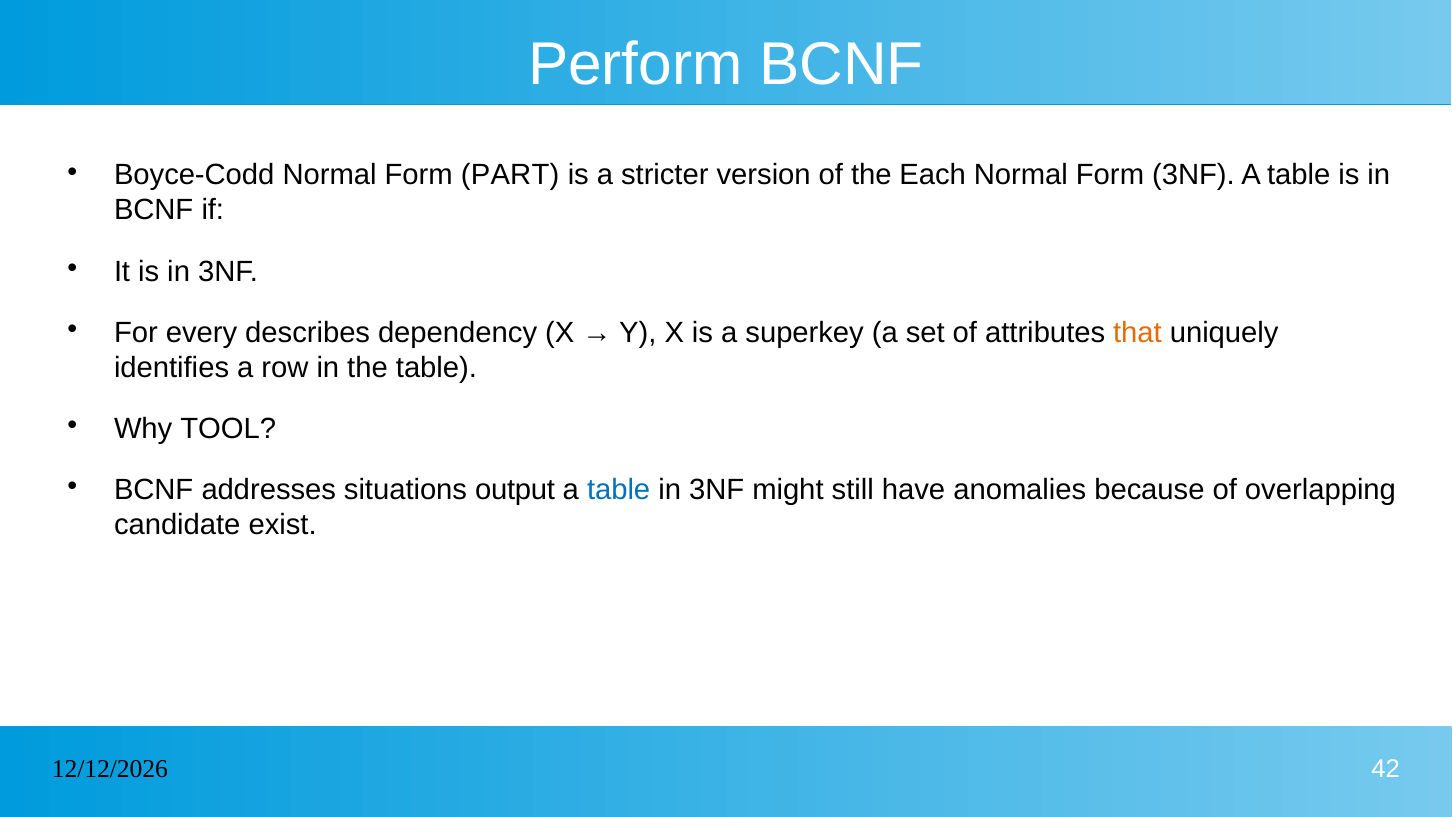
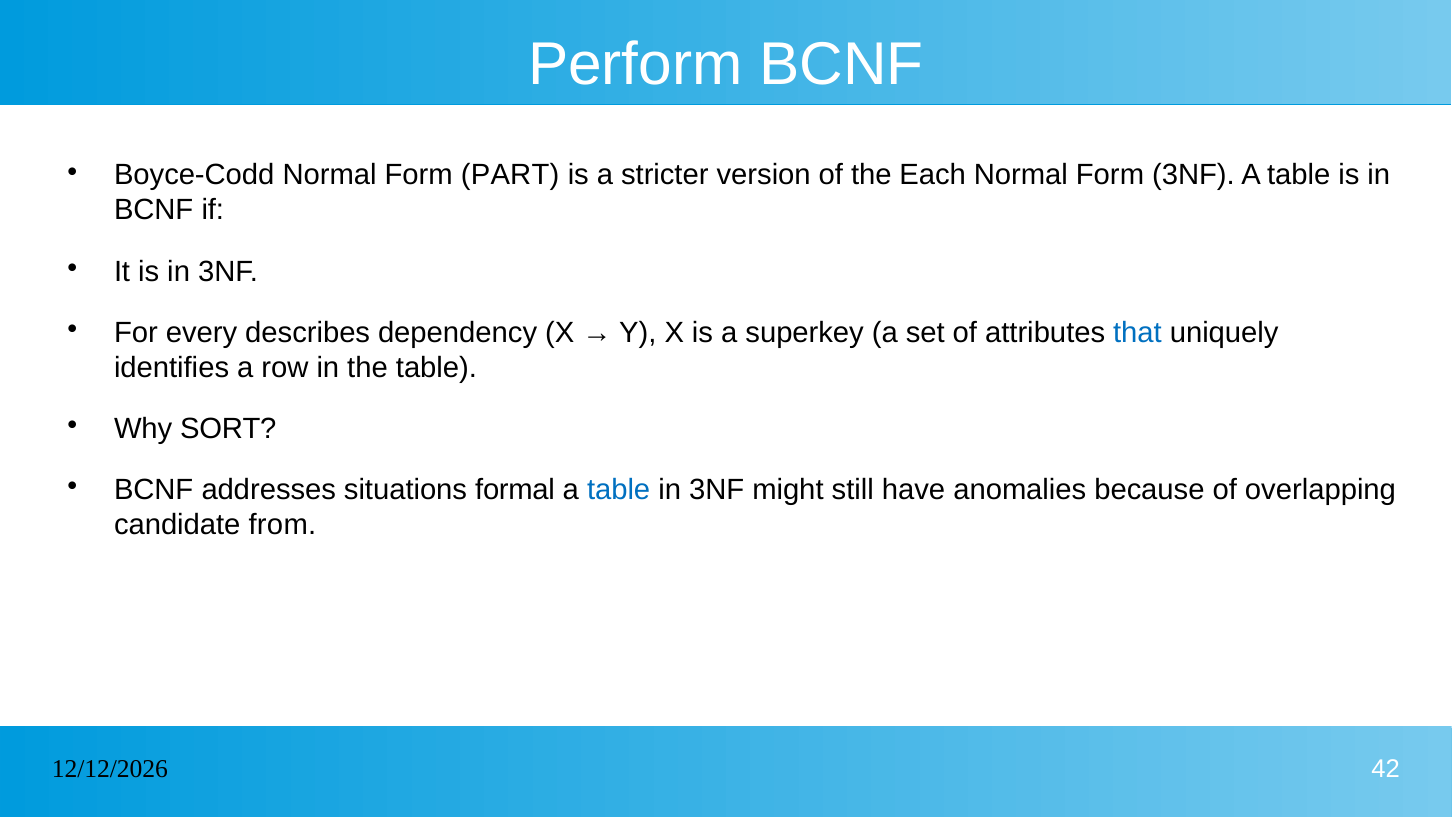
that colour: orange -> blue (1137, 332)
TOOL: TOOL -> SORT (228, 428)
output: output -> formal (515, 489)
exist: exist -> from (282, 525)
